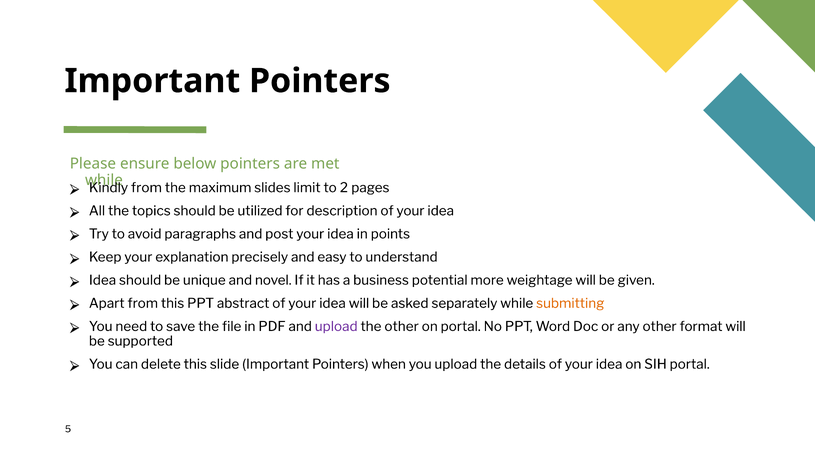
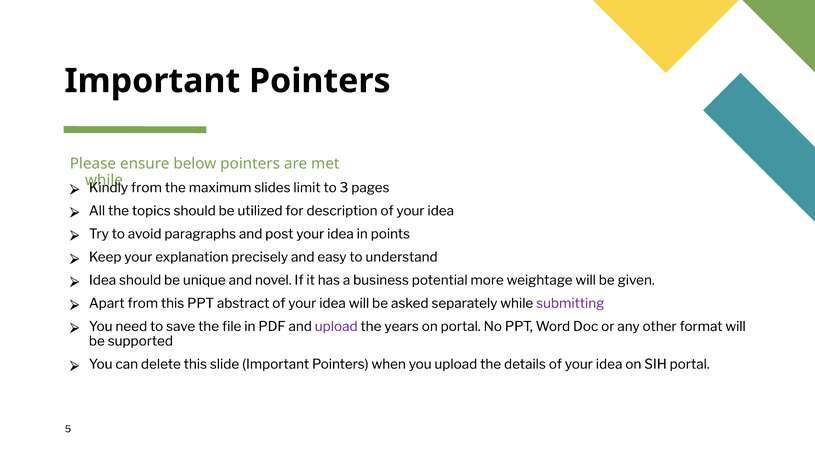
2: 2 -> 3 (344, 188)
submitting colour: orange -> purple (570, 304)
the other: other -> years (402, 327)
